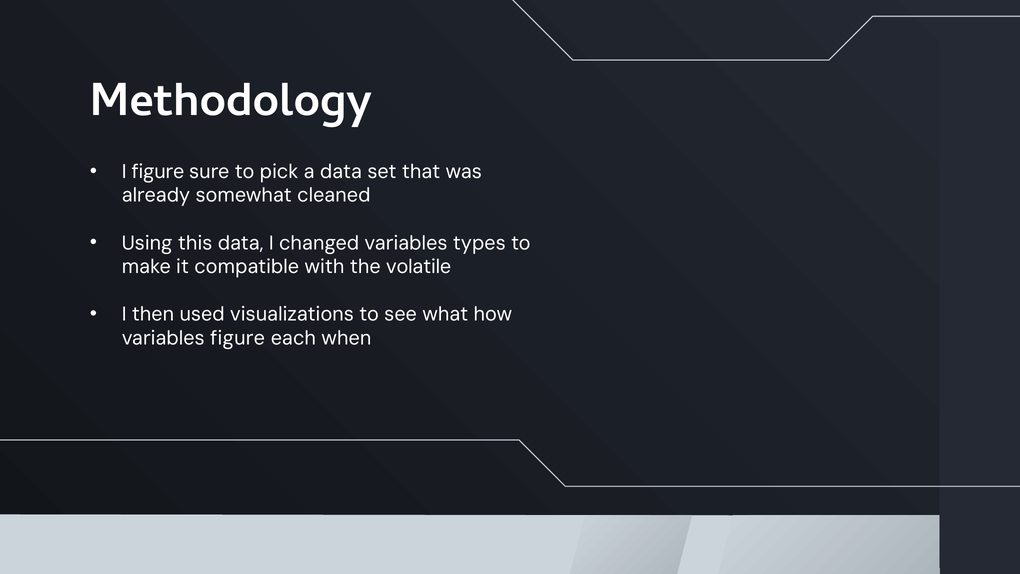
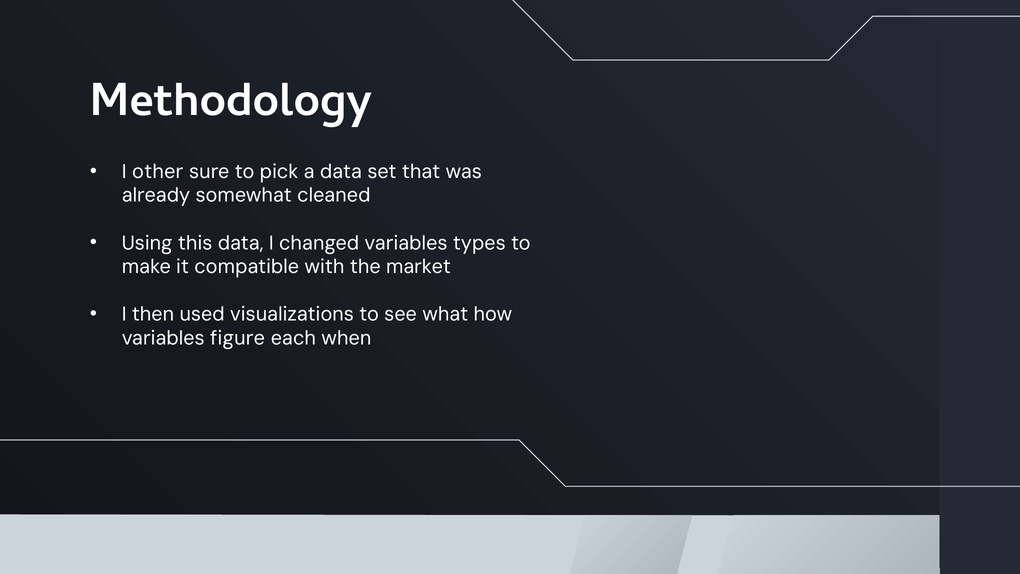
I figure: figure -> other (158, 171)
volatile: volatile -> market (418, 267)
